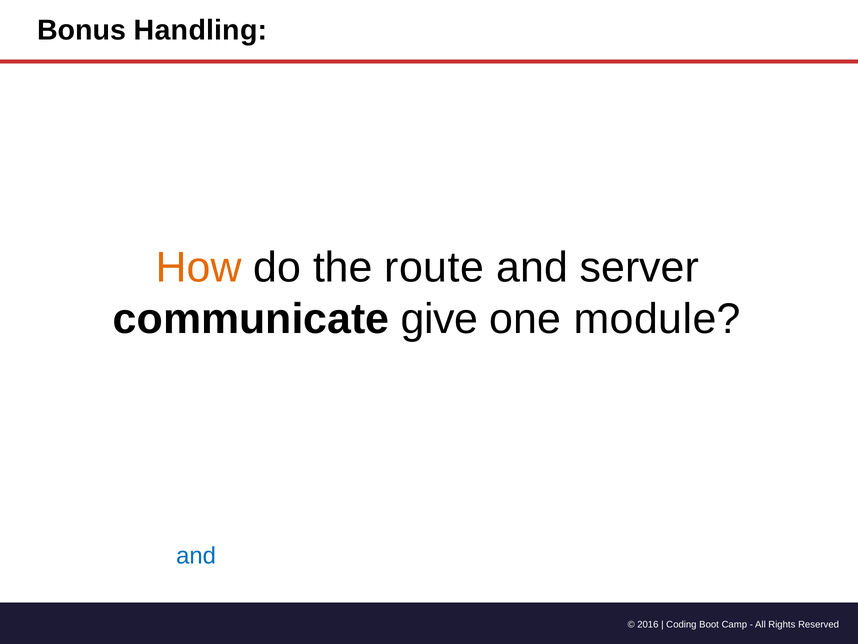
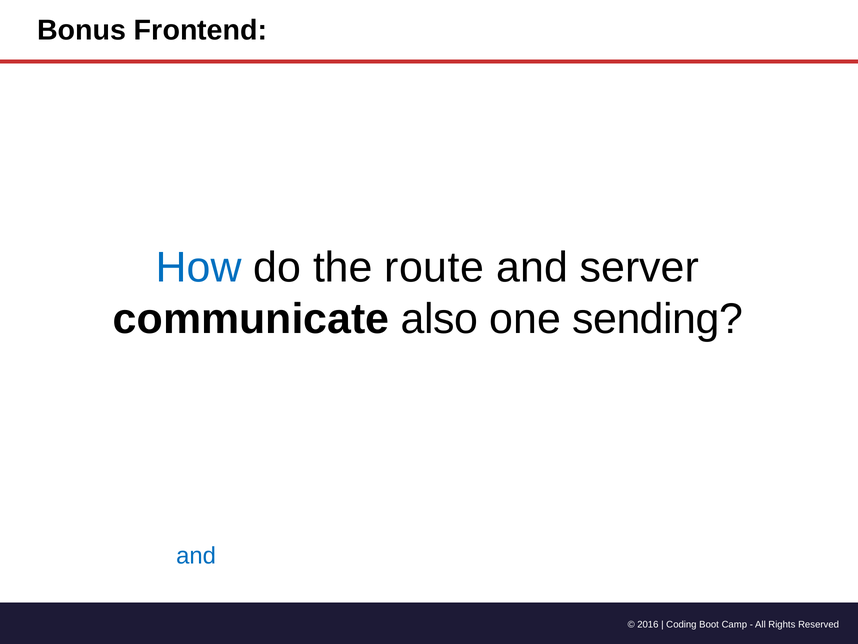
Bonus Handling: Handling -> Frontend (201, 30)
How colour: orange -> blue (199, 267)
give: give -> also (440, 319)
module: module -> sending (658, 319)
